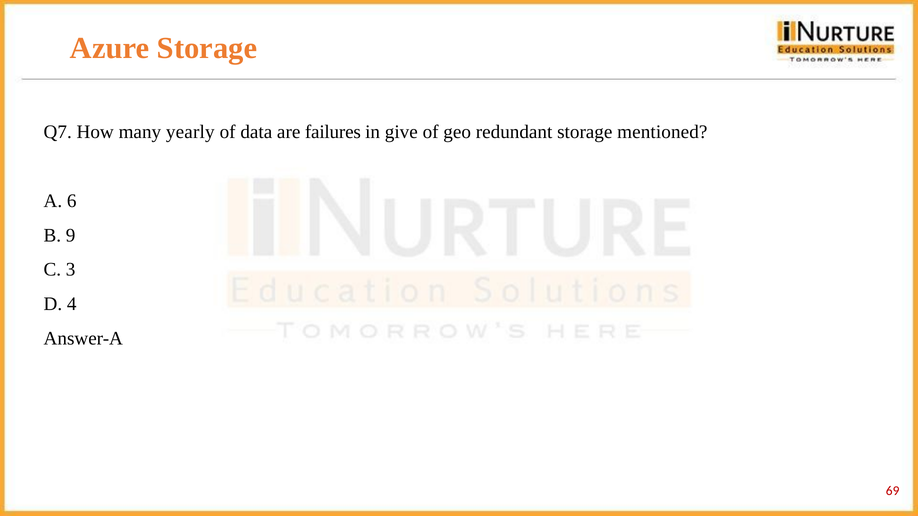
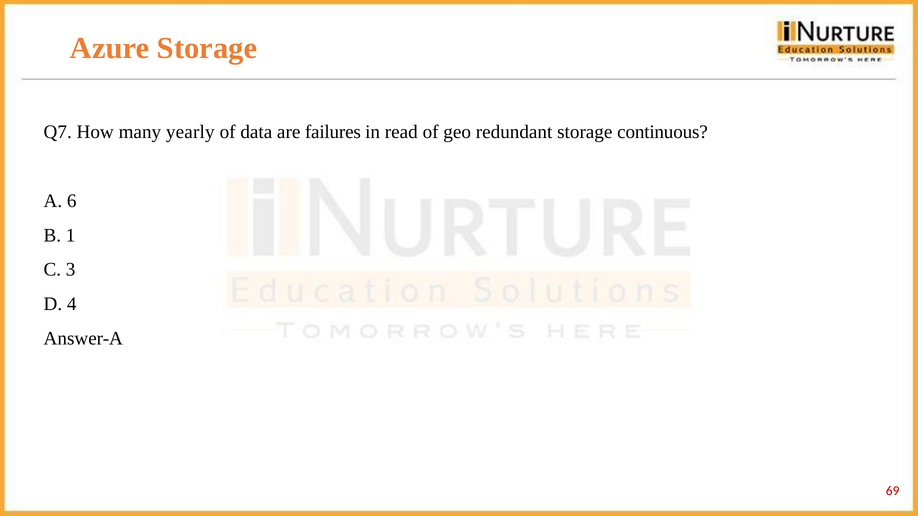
give: give -> read (401, 132)
mentioned: mentioned -> continuous (662, 132)
9: 9 -> 1 (71, 235)
